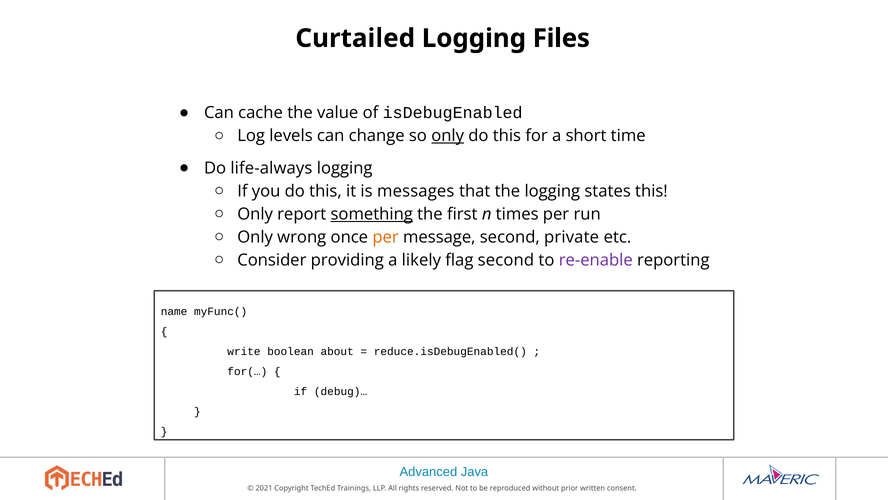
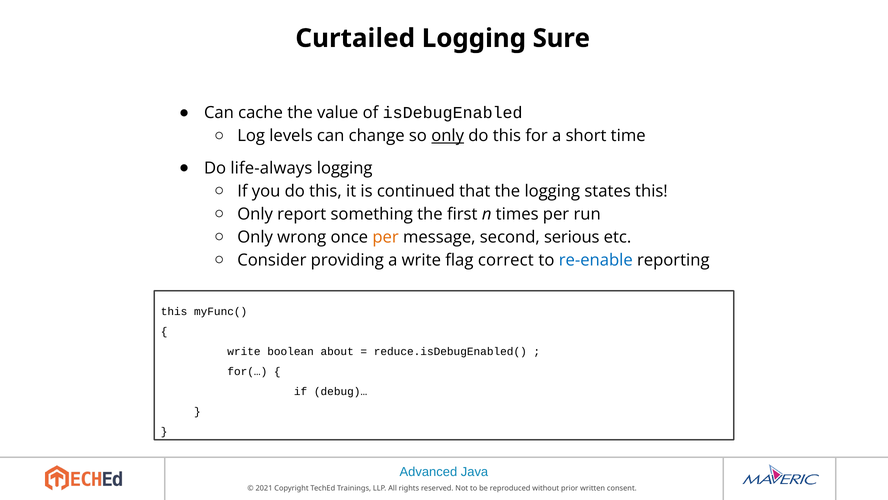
Files: Files -> Sure (561, 38)
messages: messages -> continued (416, 191)
something underline: present -> none (372, 214)
private: private -> serious (572, 237)
a likely: likely -> write (421, 260)
flag second: second -> correct (506, 260)
re-enable colour: purple -> blue (596, 260)
name: name -> this (174, 311)
